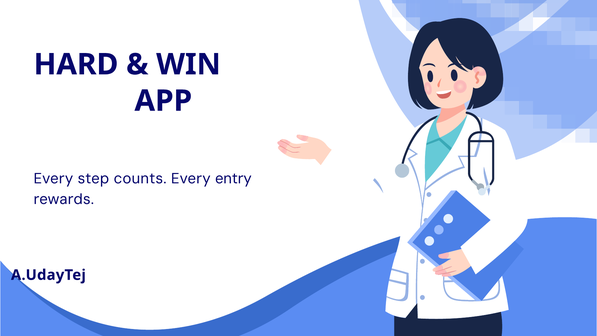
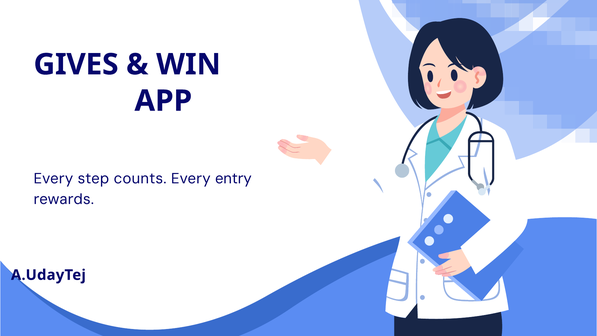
HARD: HARD -> GIVES (76, 64)
